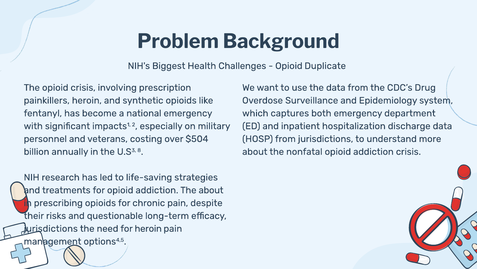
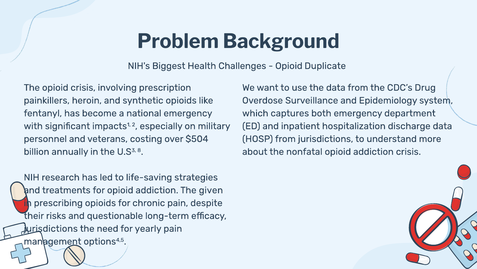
The about: about -> given (211, 190)
for heroin: heroin -> yearly (148, 228)
